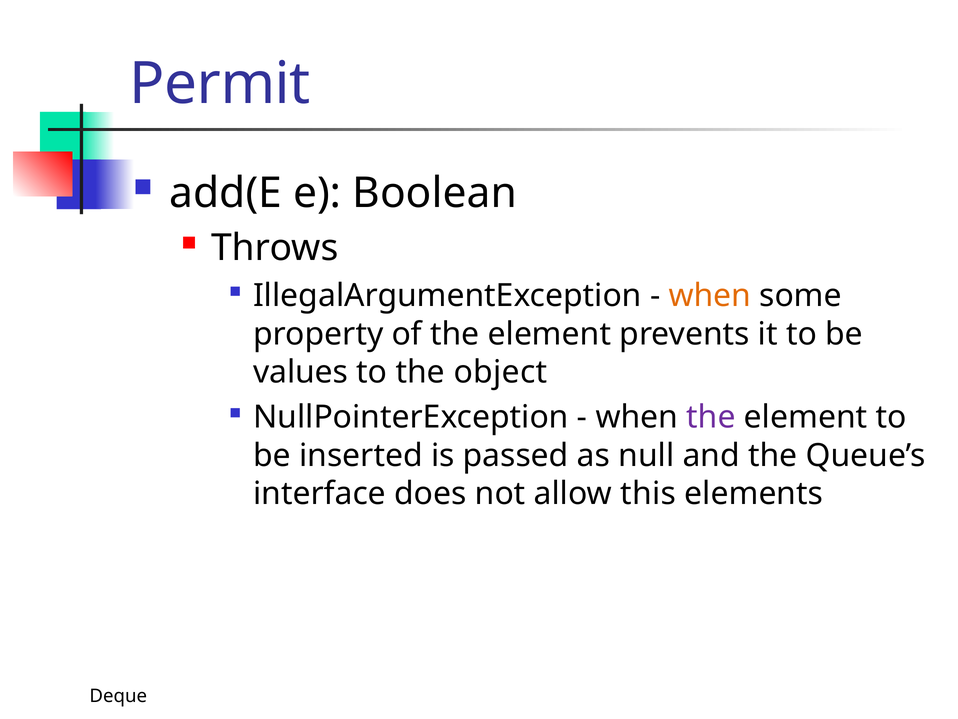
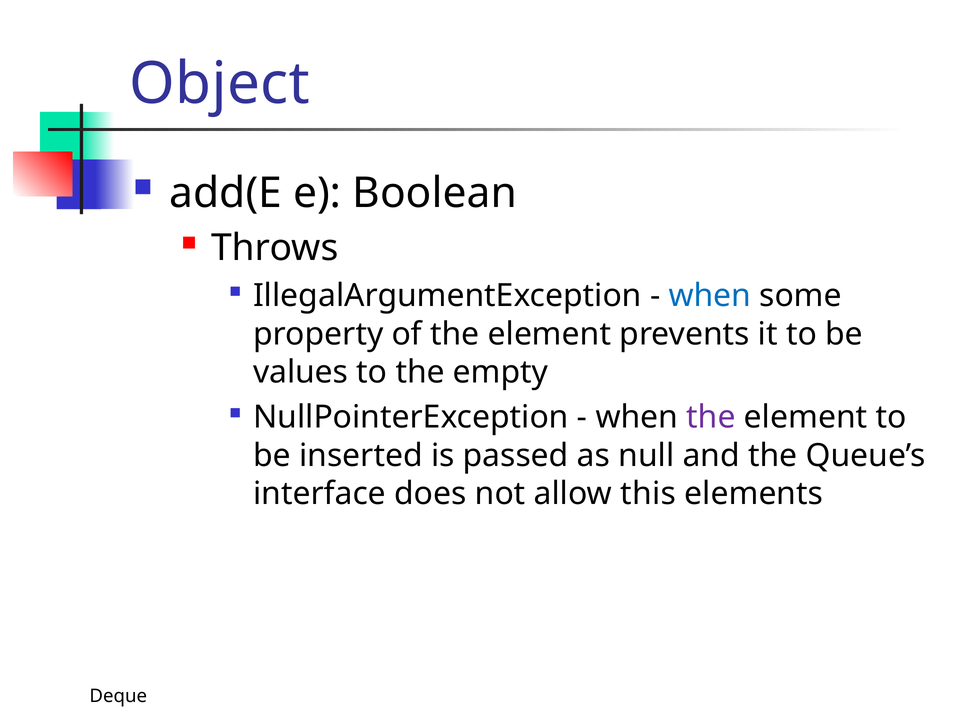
Permit: Permit -> Object (220, 84)
when colour: orange -> blue (710, 296)
object: object -> empty (501, 372)
